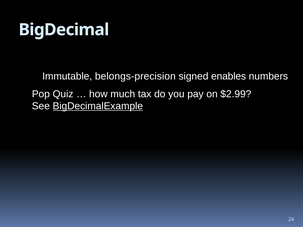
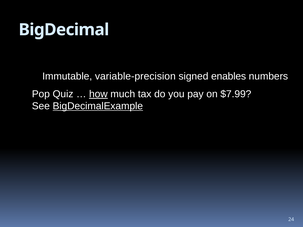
belongs-precision: belongs-precision -> variable-precision (135, 76)
how underline: none -> present (98, 94)
$2.99: $2.99 -> $7.99 (236, 94)
